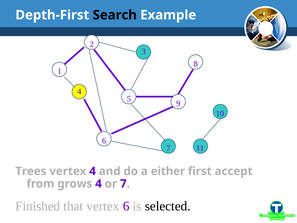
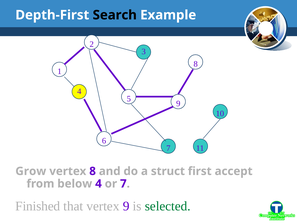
Trees: Trees -> Grow (31, 171)
vertex 4: 4 -> 8 (93, 171)
either: either -> struct (168, 171)
grows: grows -> below (75, 183)
vertex 6: 6 -> 9 (126, 206)
selected colour: black -> green (168, 206)
